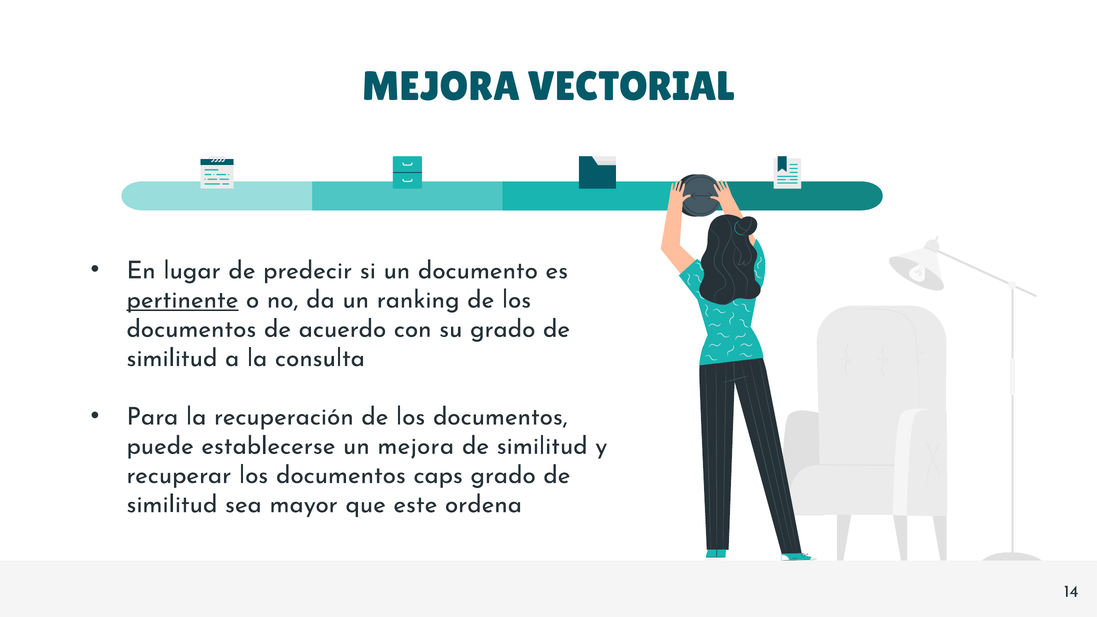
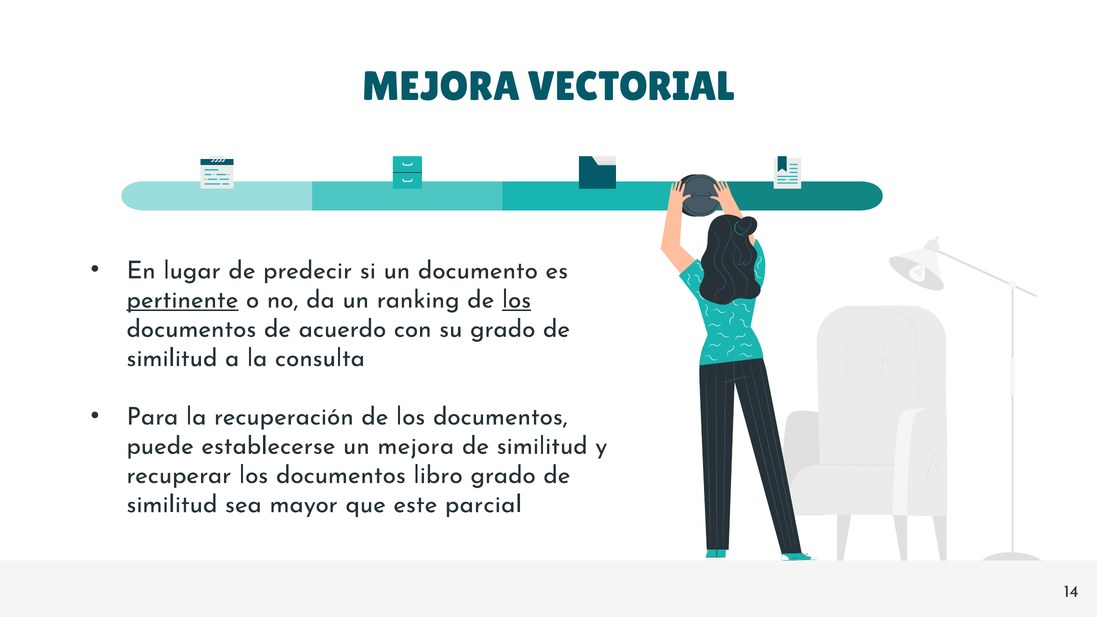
los underline: none -> present (516, 300)
caps: caps -> libro (438, 475)
ordena: ordena -> parcial (483, 504)
